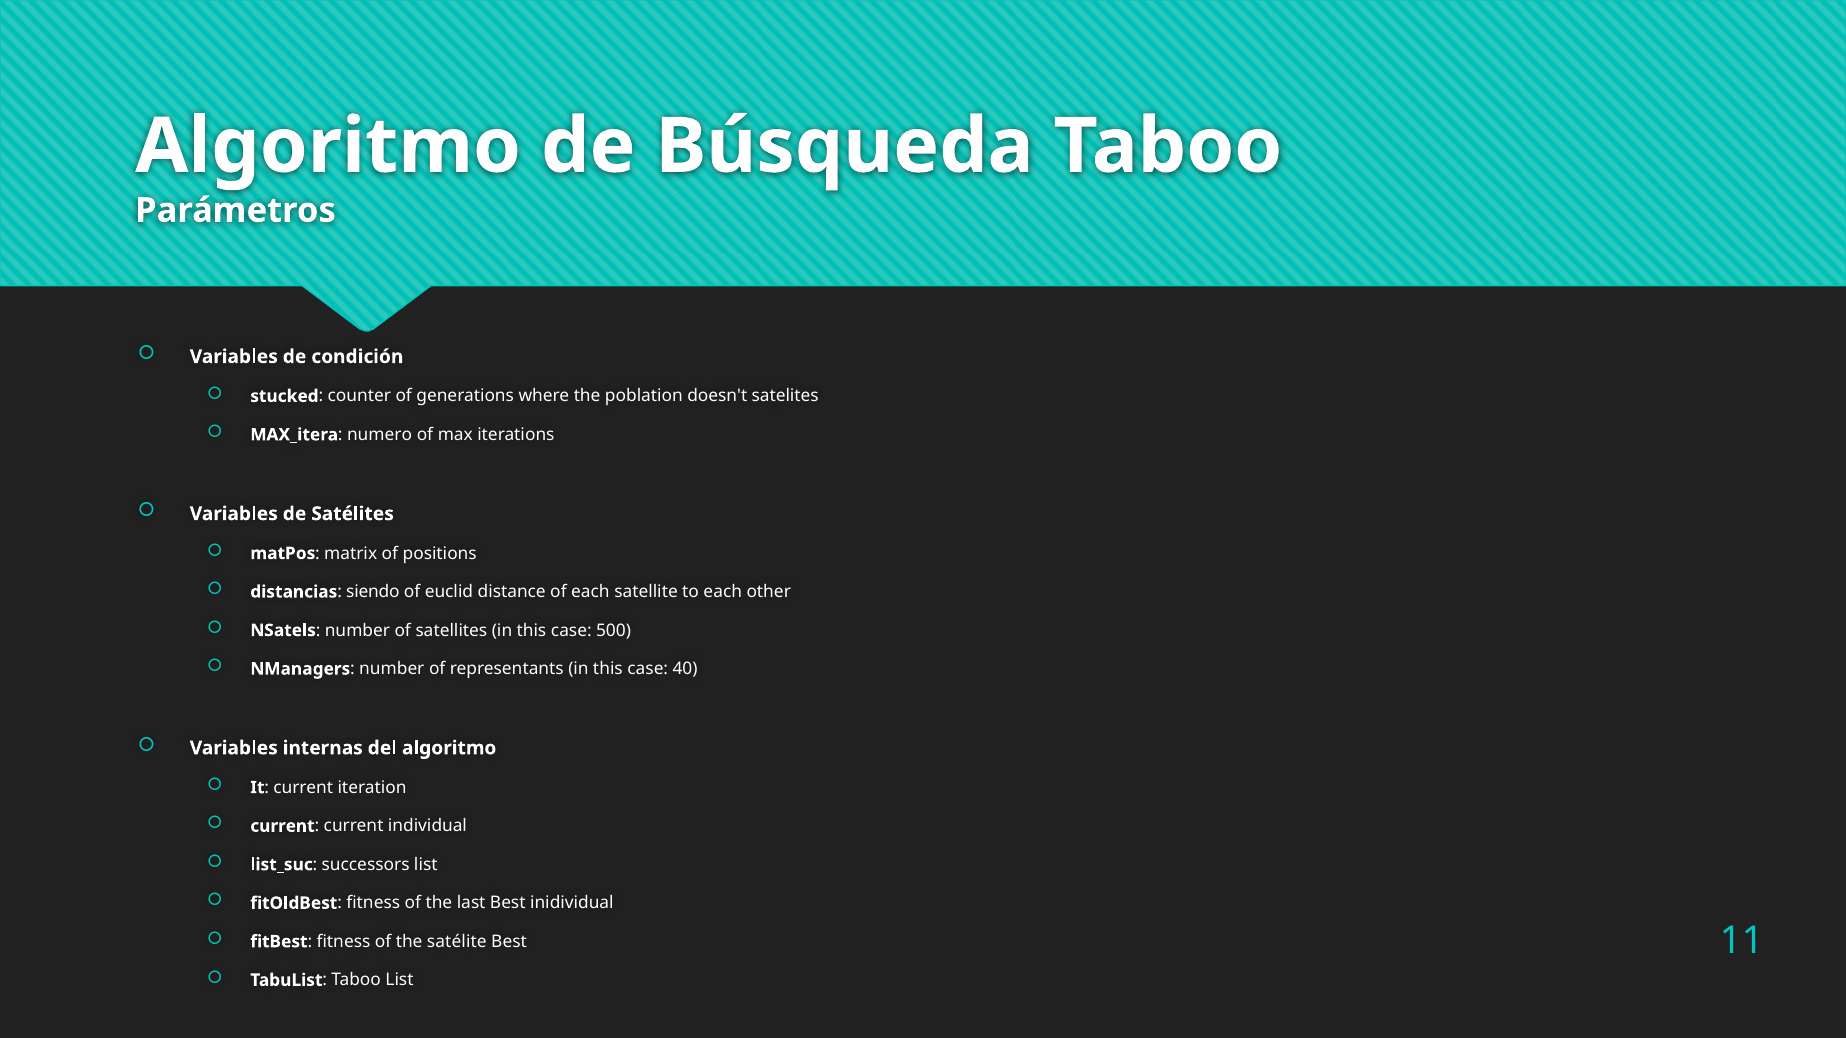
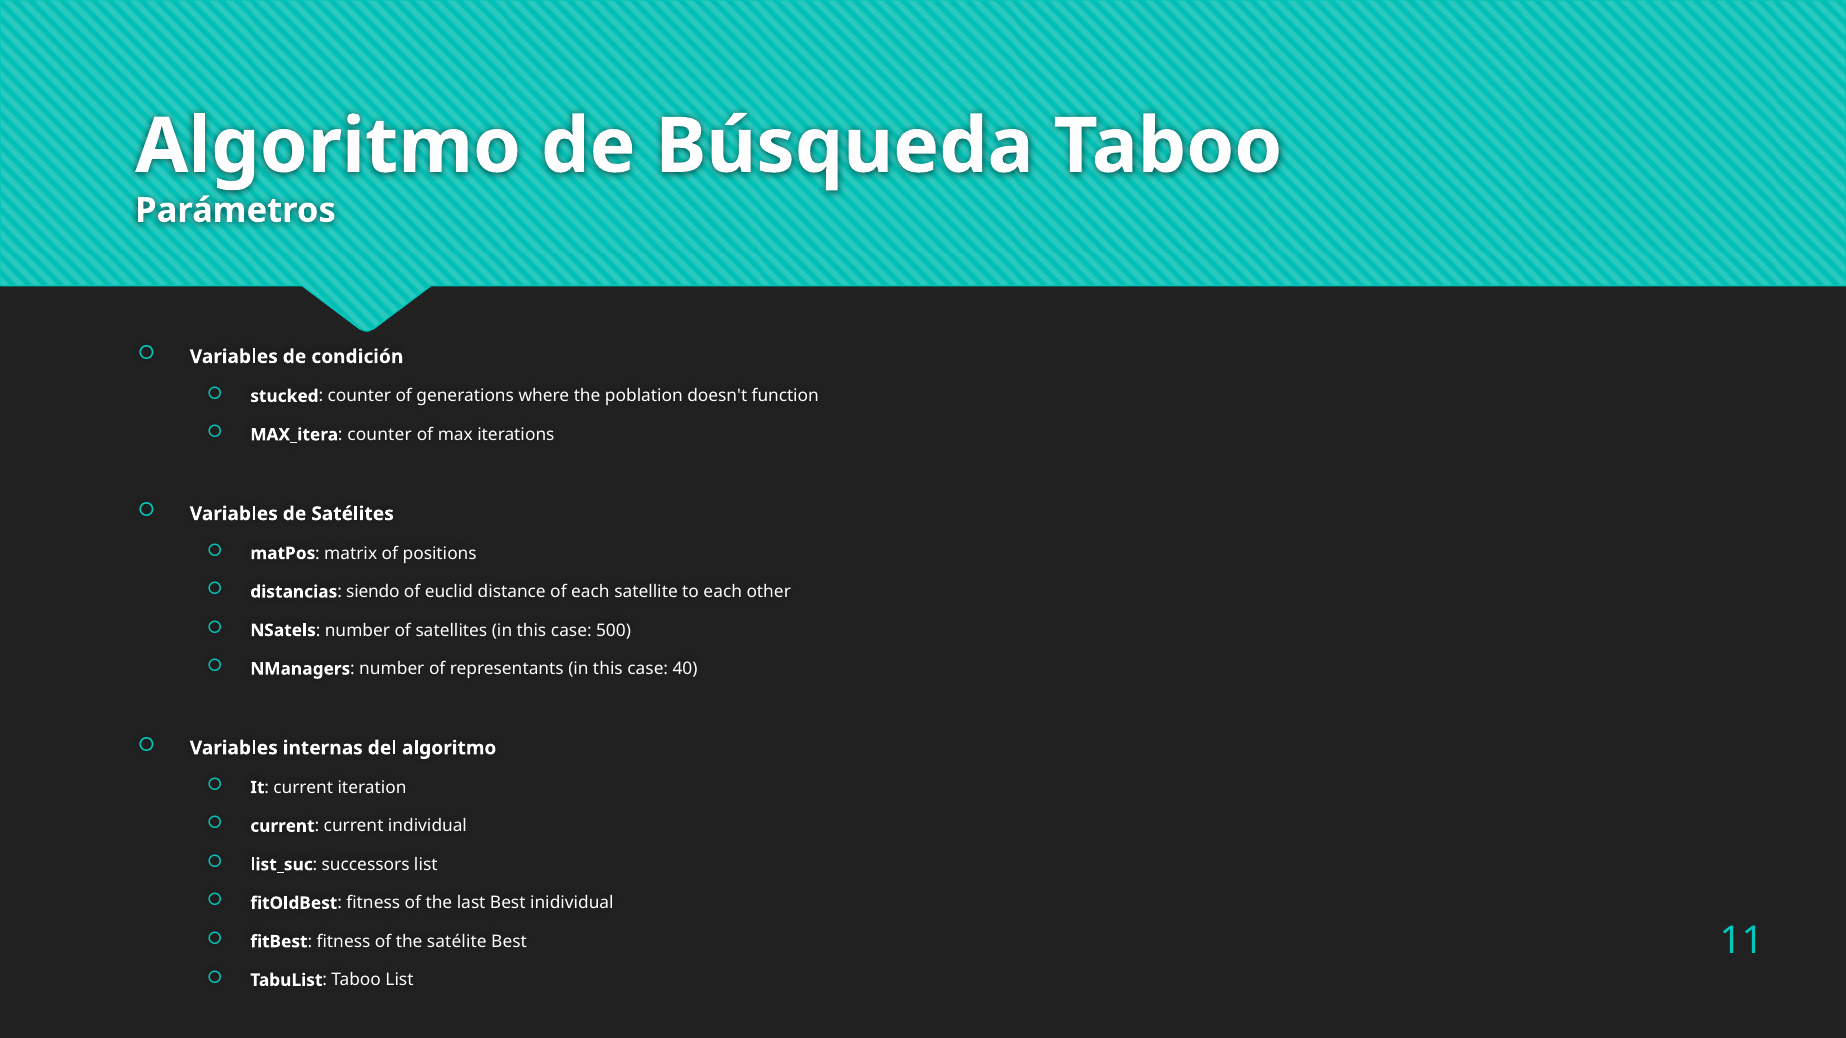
satelites: satelites -> function (785, 396)
MAX_itera numero: numero -> counter (380, 435)
